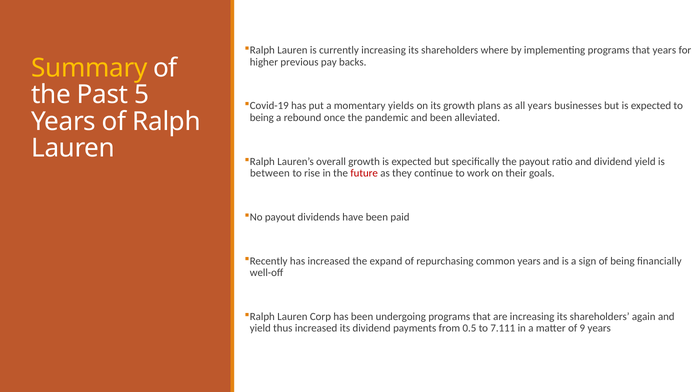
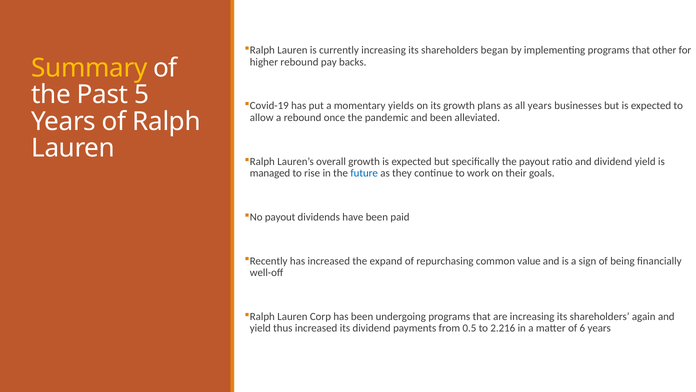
where: where -> began (495, 50)
that years: years -> other (664, 50)
higher previous: previous -> rebound (299, 62)
being: being -> allow (262, 117)
between: between -> managed (270, 173)
future colour: red -> blue (364, 173)
common years: years -> value (529, 261)
7.111: 7.111 -> 2.216 (503, 328)
9: 9 -> 6 (582, 328)
